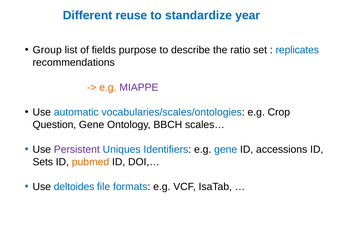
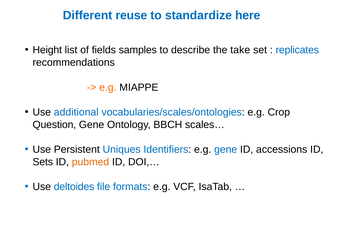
year: year -> here (248, 15)
Group: Group -> Height (47, 50)
purpose: purpose -> samples (138, 50)
ratio: ratio -> take (240, 50)
MIAPPE colour: purple -> black (139, 87)
automatic: automatic -> additional (76, 112)
Persistent colour: purple -> black (77, 149)
